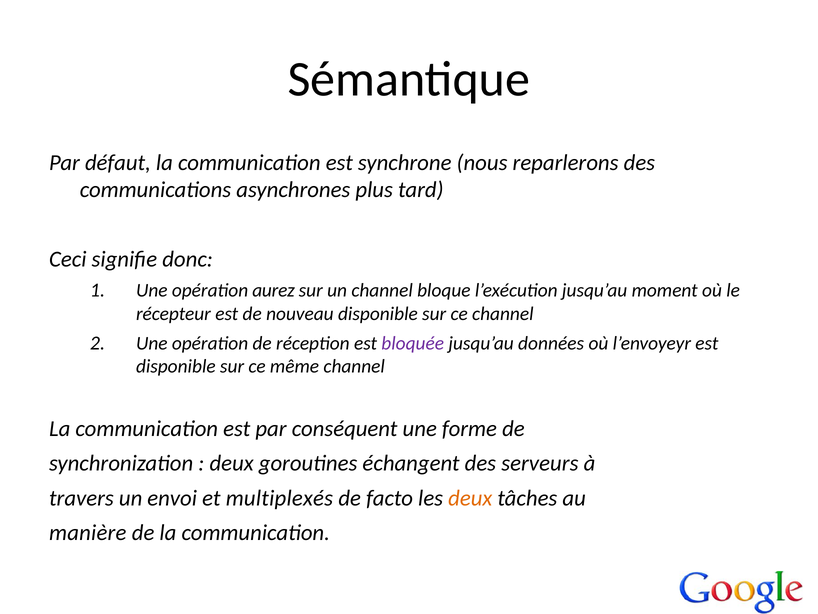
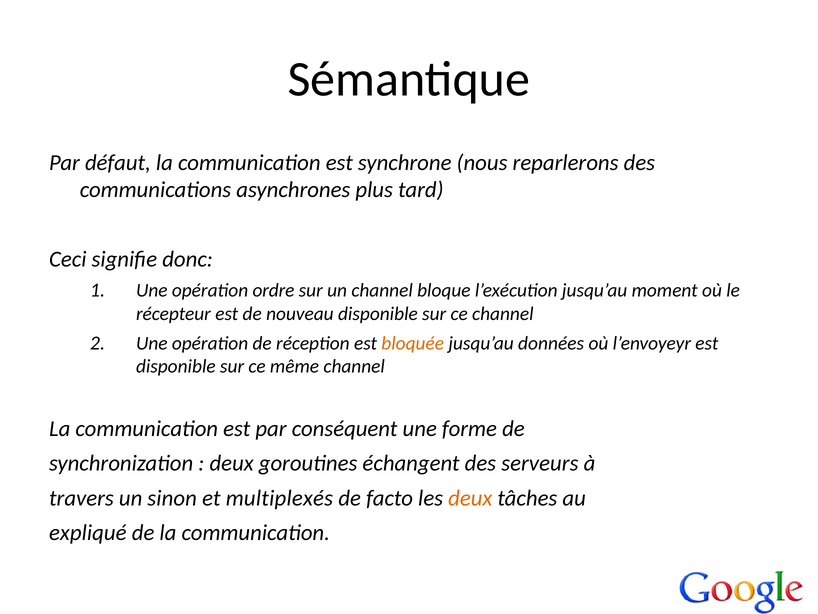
aurez: aurez -> ordre (273, 290)
bloquée colour: purple -> orange (413, 343)
envoi: envoi -> sinon (172, 498)
manière: manière -> expliqué (88, 532)
